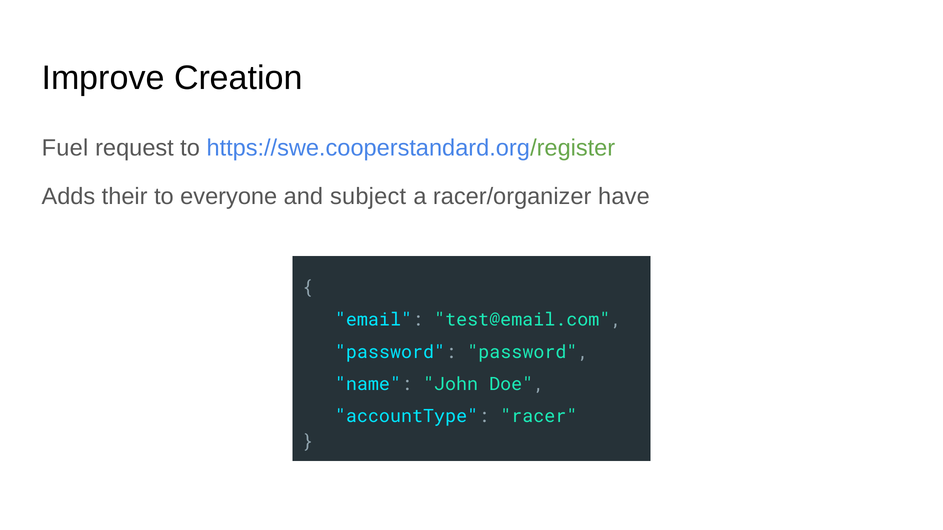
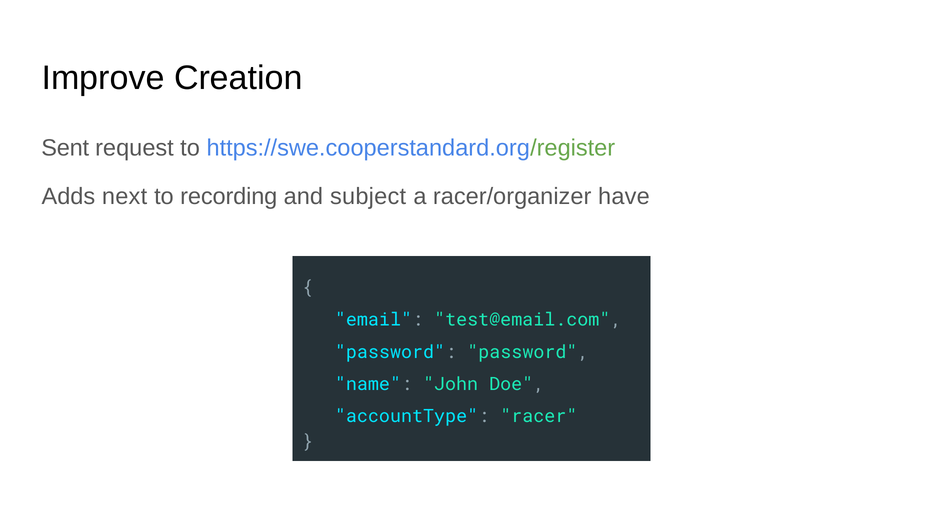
Fuel: Fuel -> Sent (65, 148)
their: their -> next (125, 197)
everyone: everyone -> recording (229, 197)
